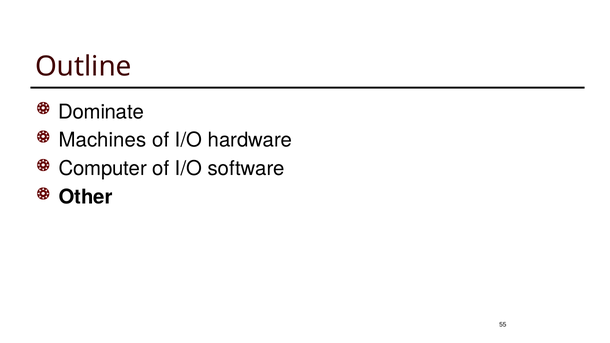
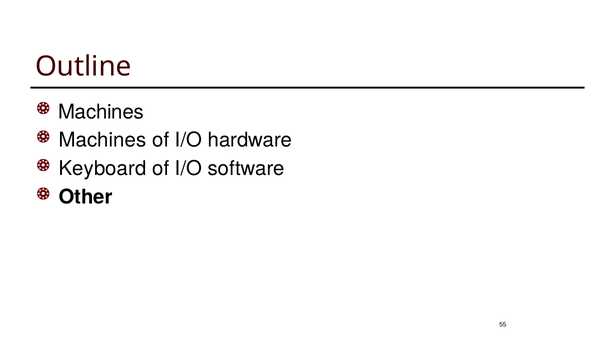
Dominate: Dominate -> Machines (101, 112)
Computer: Computer -> Keyboard (103, 169)
